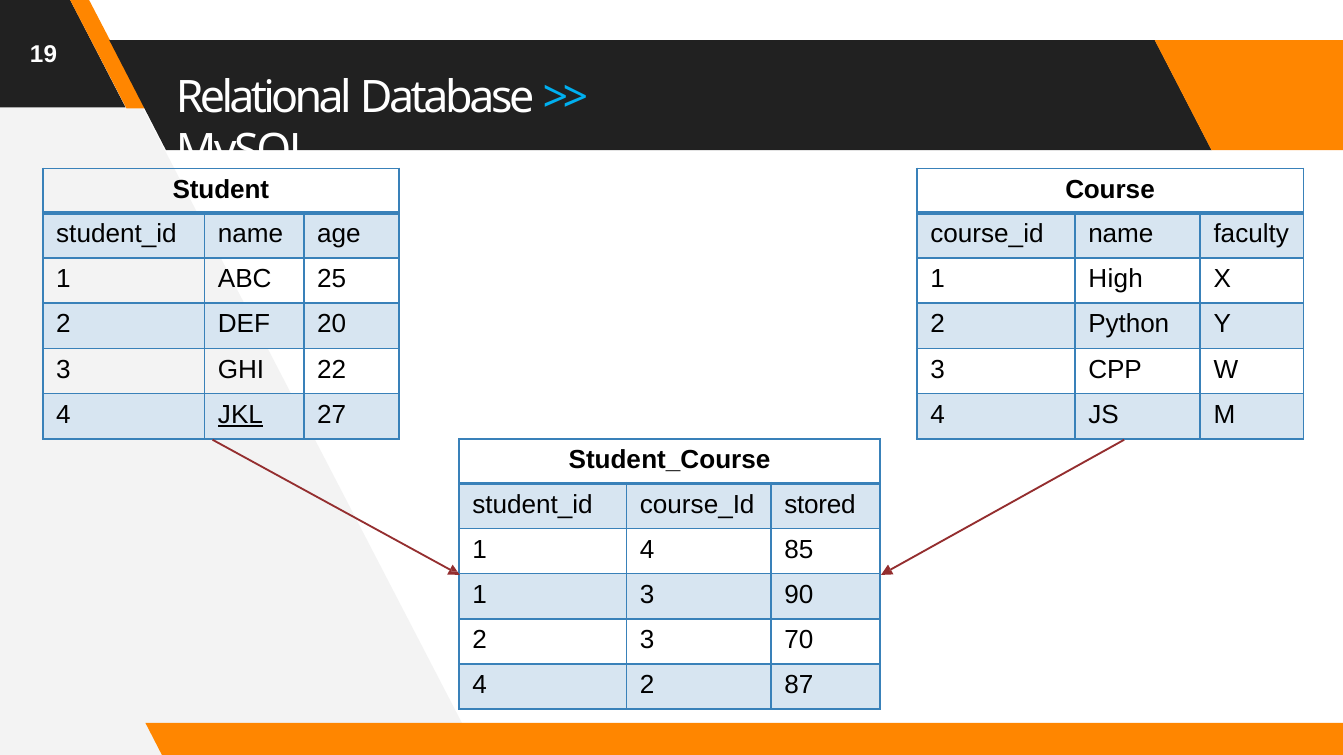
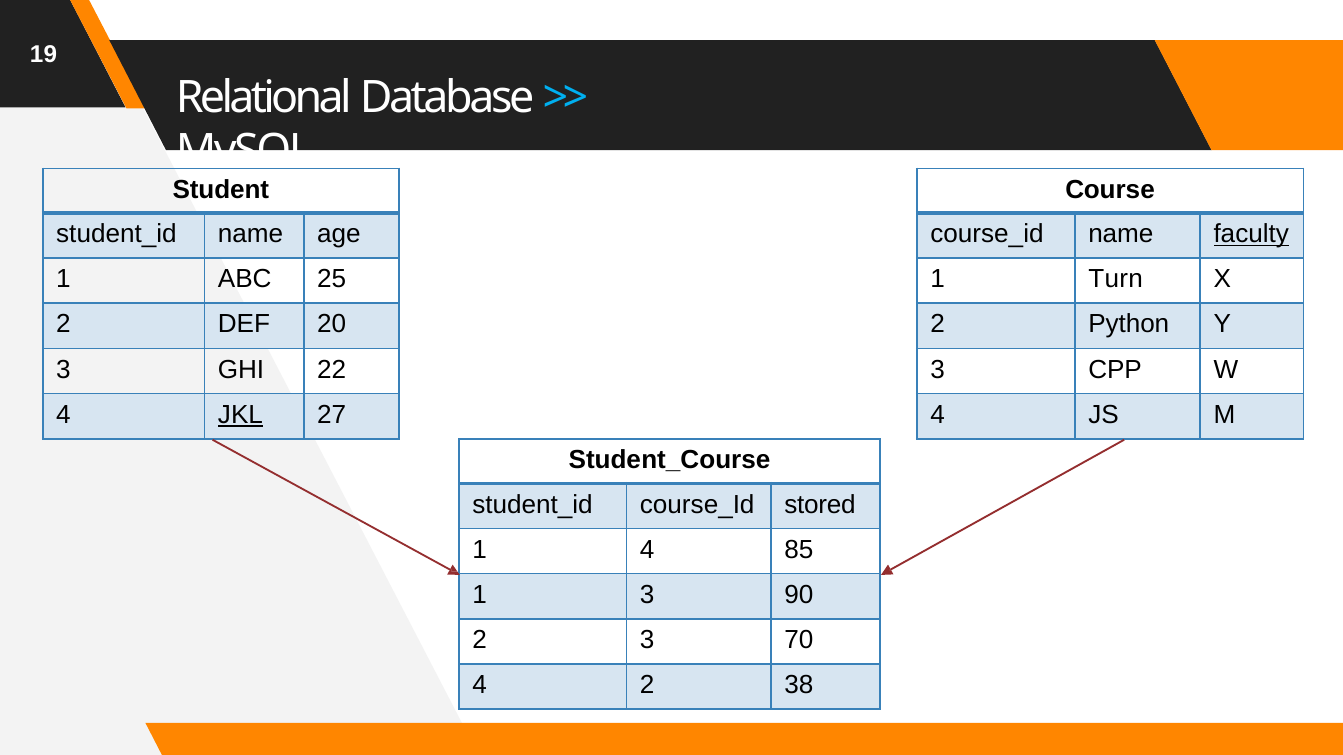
faculty underline: none -> present (1251, 234)
High: High -> Turn (1116, 279)
87: 87 -> 38 (799, 686)
